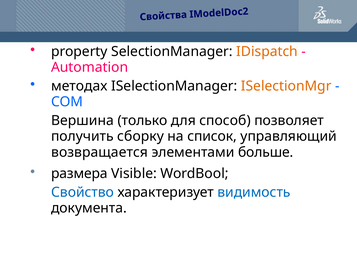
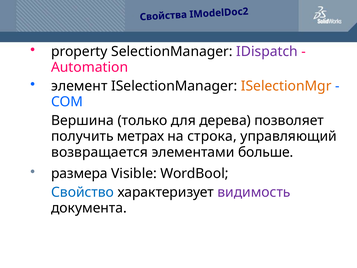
IDispatch colour: orange -> purple (267, 51)
методах: методах -> элемент (79, 86)
способ: способ -> дерева (225, 120)
сборку: сборку -> метрах (141, 136)
список: список -> строка (212, 136)
видимость colour: blue -> purple (254, 192)
